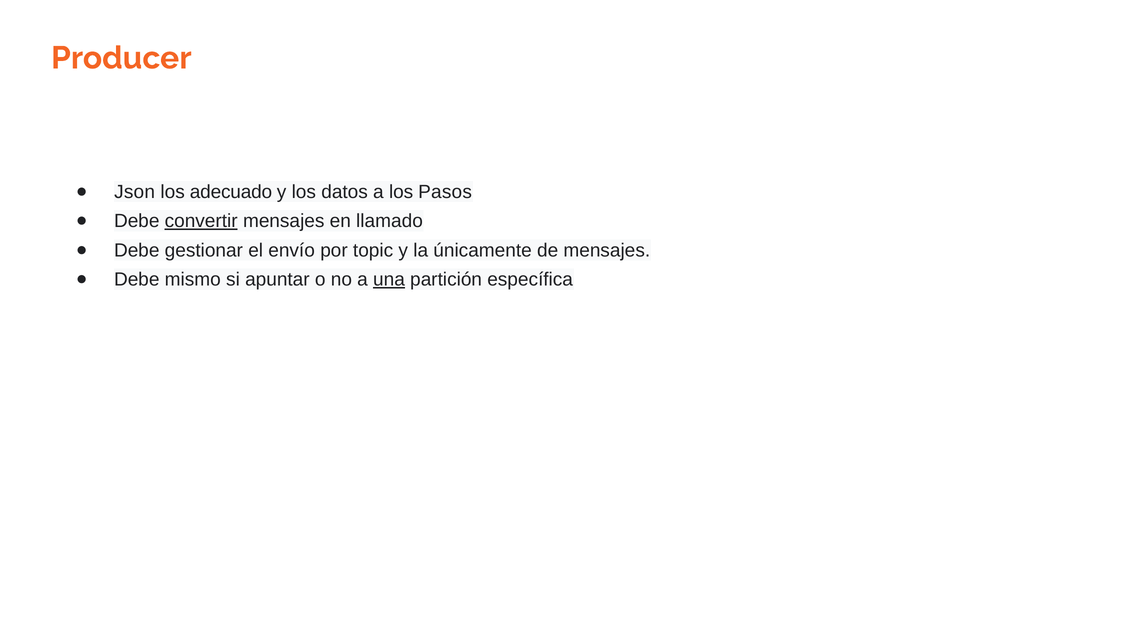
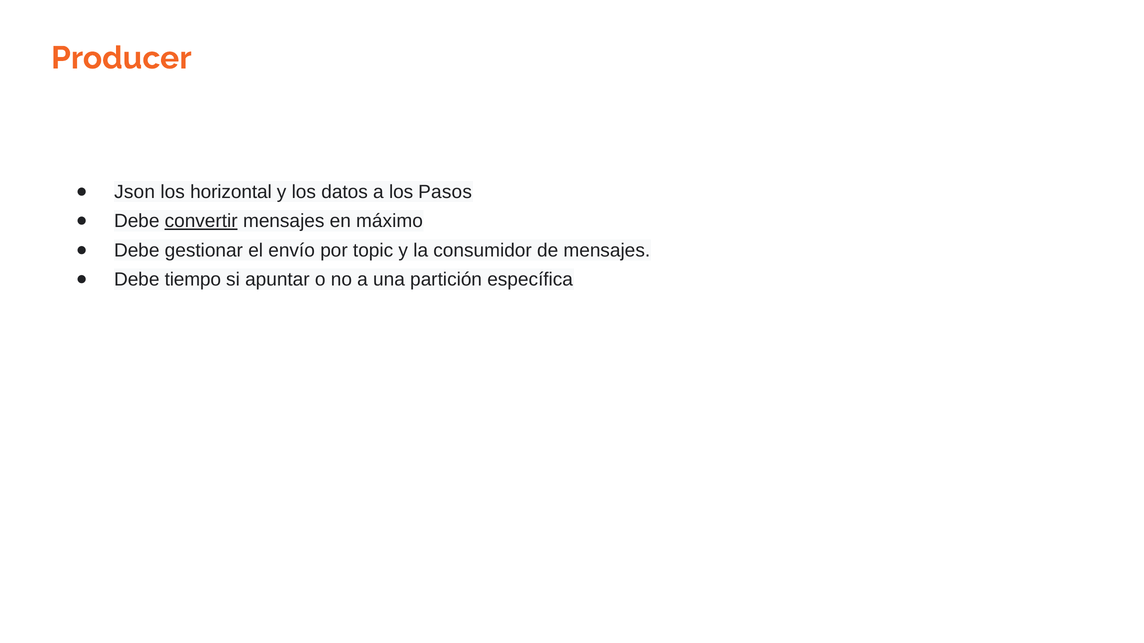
adecuado: adecuado -> horizontal (231, 192)
llamado: llamado -> máximo (389, 221)
únicamente: únicamente -> consumidor (483, 251)
mismo: mismo -> tiempo (193, 280)
una underline: present -> none (389, 280)
